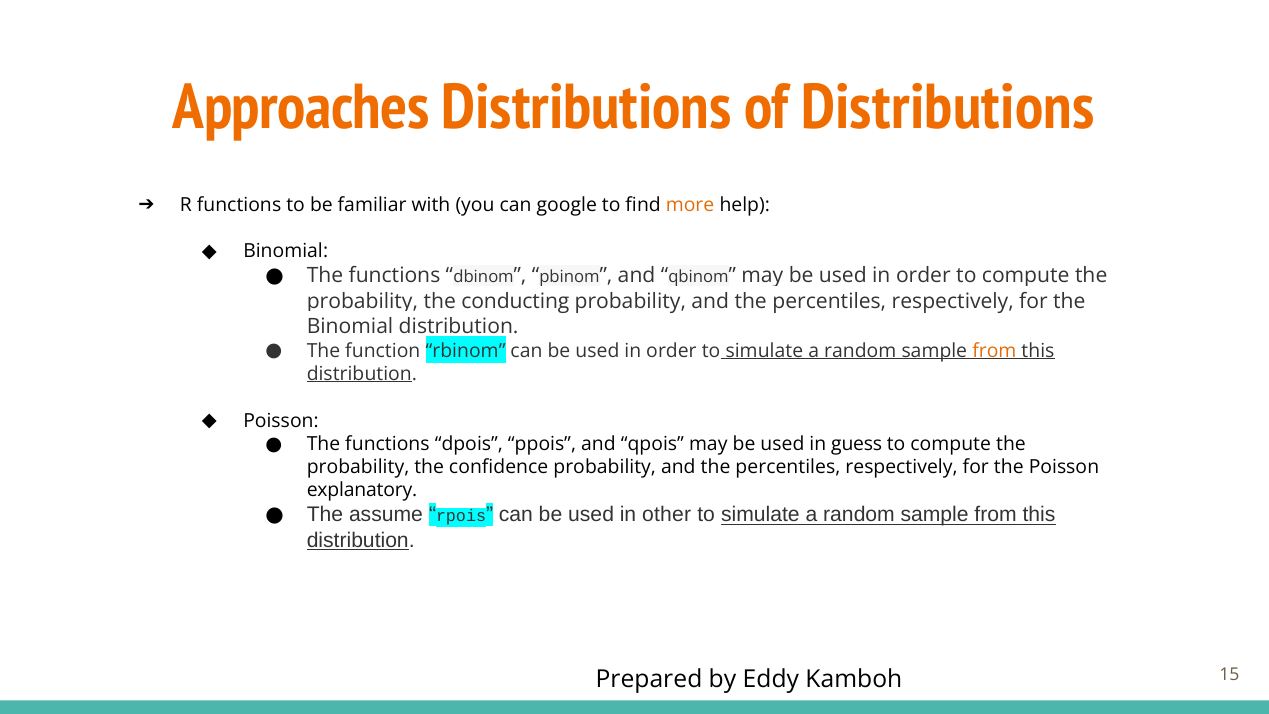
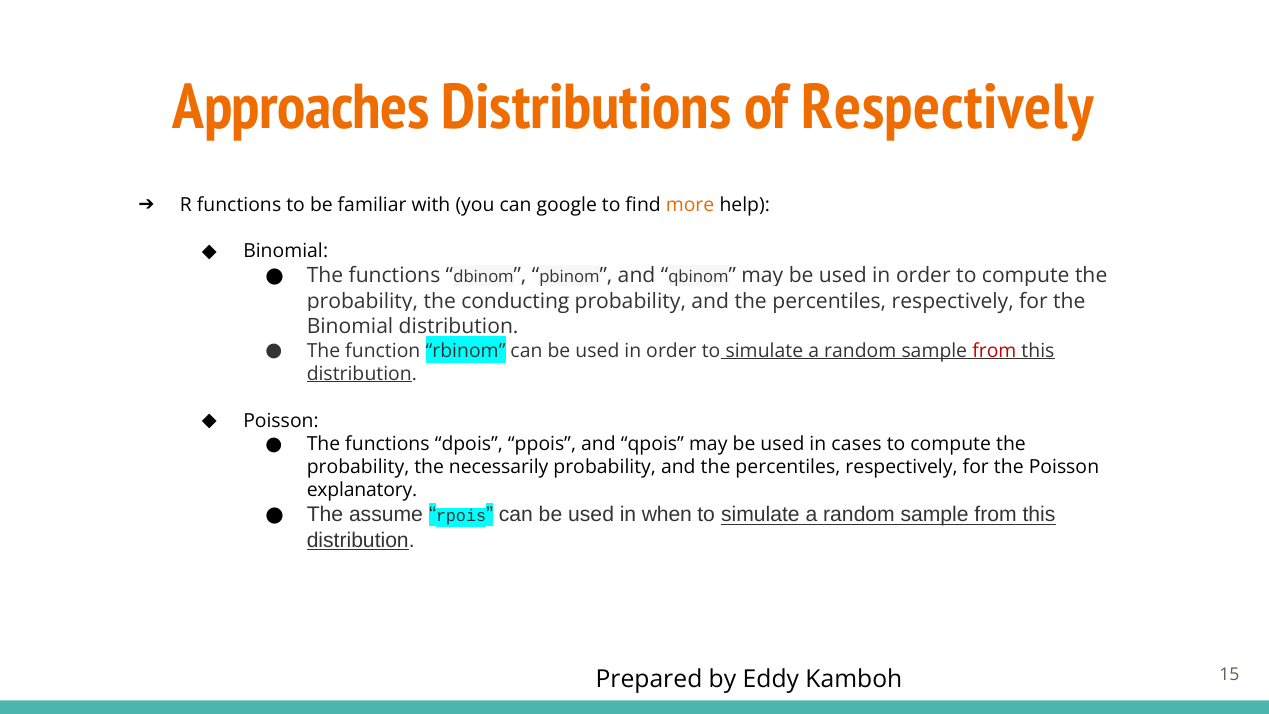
of Distributions: Distributions -> Respectively (948, 107)
from colour: orange -> red (994, 351)
guess: guess -> cases (856, 444)
confidence: confidence -> necessarily (499, 467)
other: other -> when (667, 515)
